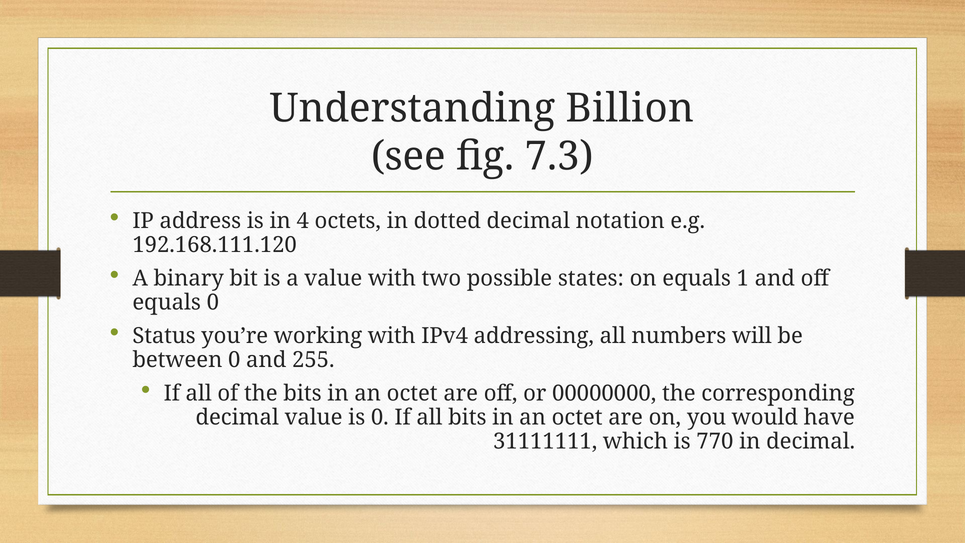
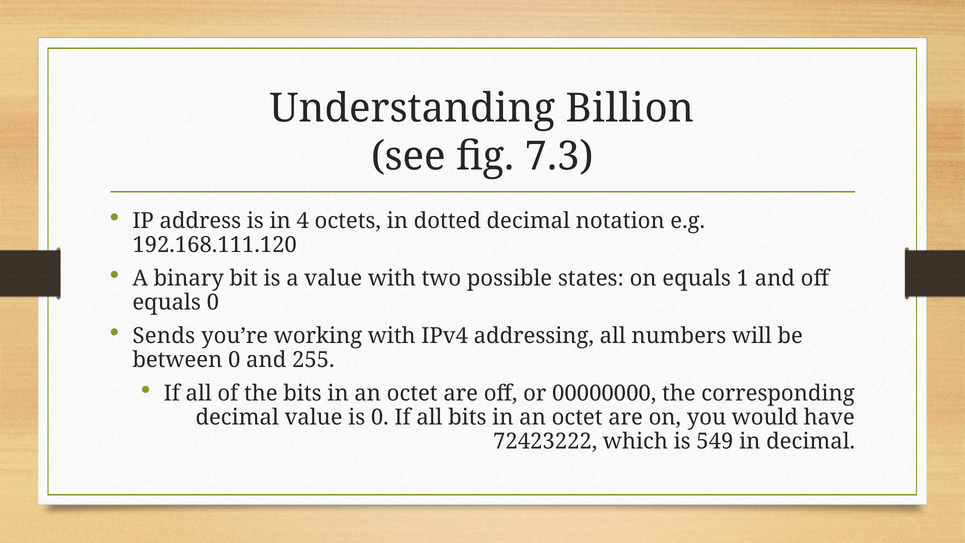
Status: Status -> Sends (164, 336)
31111111: 31111111 -> 72423222 (545, 441)
770: 770 -> 549 (715, 441)
